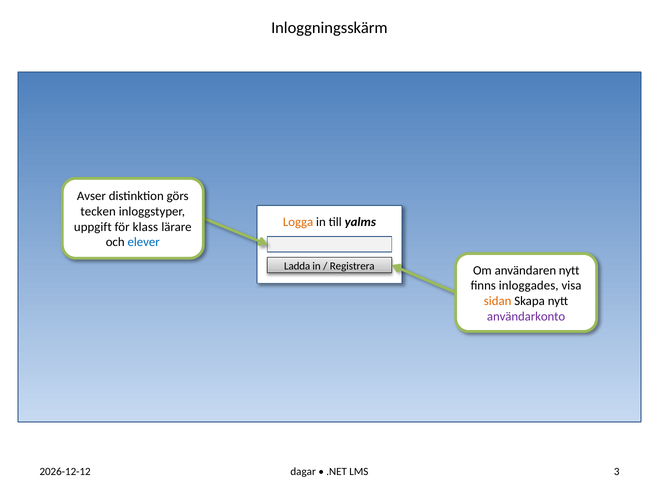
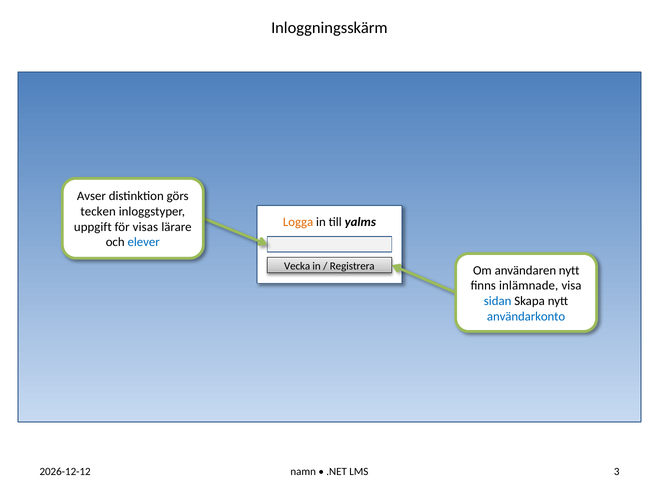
klass: klass -> visas (145, 227)
Ladda: Ladda -> Vecka (297, 266)
inloggades: inloggades -> inlämnade (529, 286)
sidan colour: orange -> blue (498, 301)
användarkonto colour: purple -> blue (526, 317)
dagar: dagar -> namn (303, 472)
